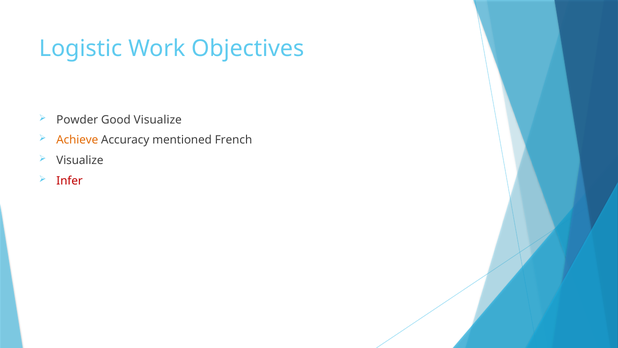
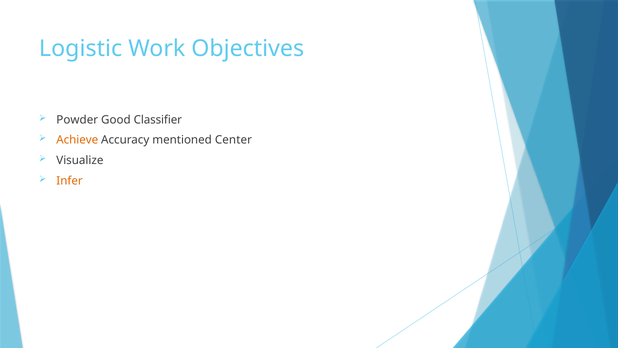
Good Visualize: Visualize -> Classifier (158, 120)
French: French -> Center (233, 140)
Infer colour: red -> orange (70, 181)
